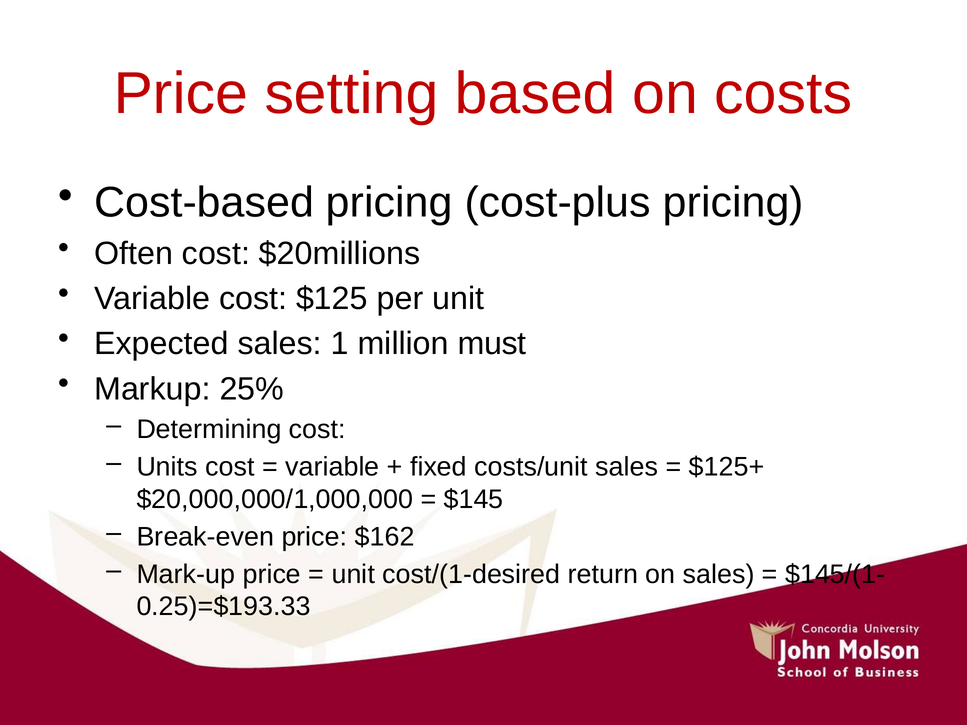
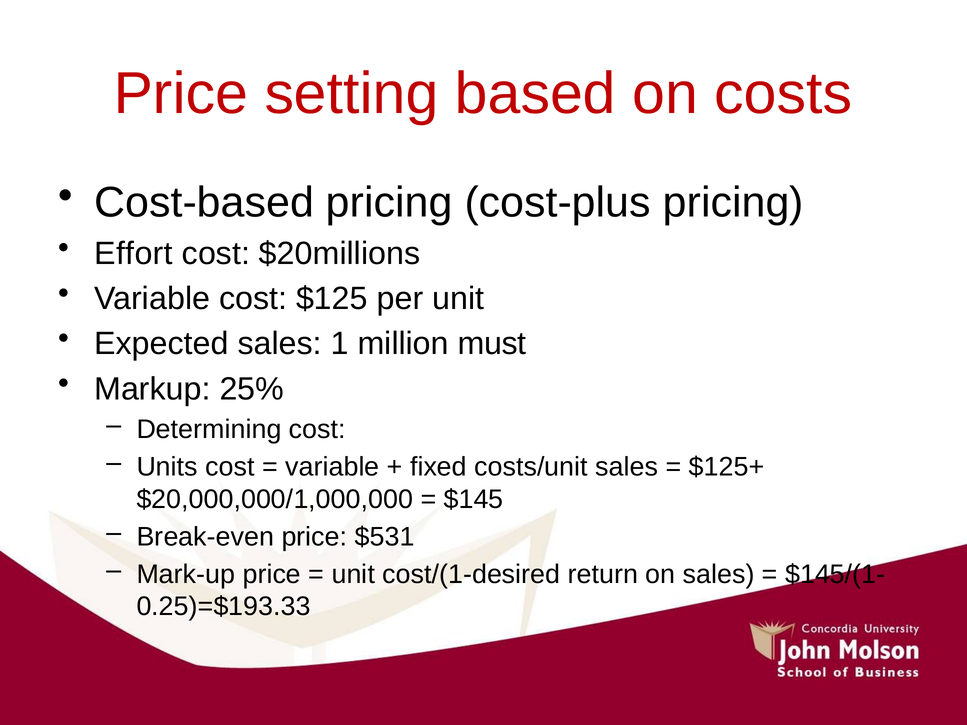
Often: Often -> Effort (134, 254)
$162: $162 -> $531 (385, 537)
